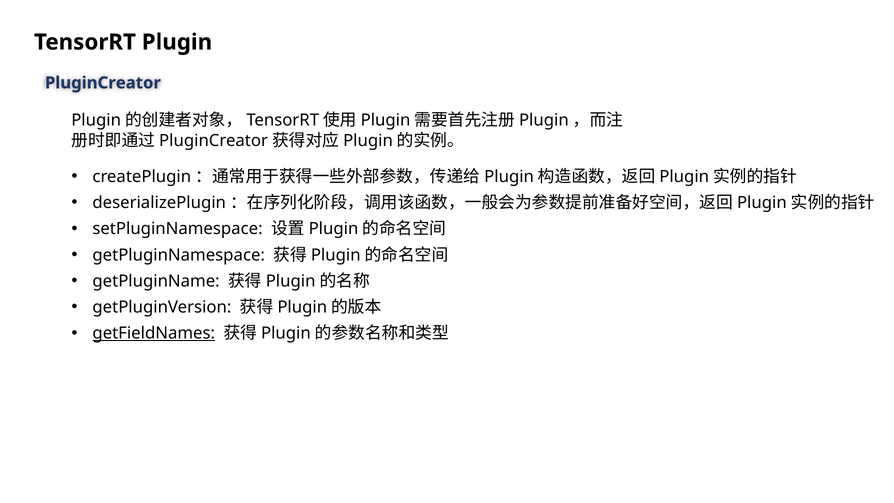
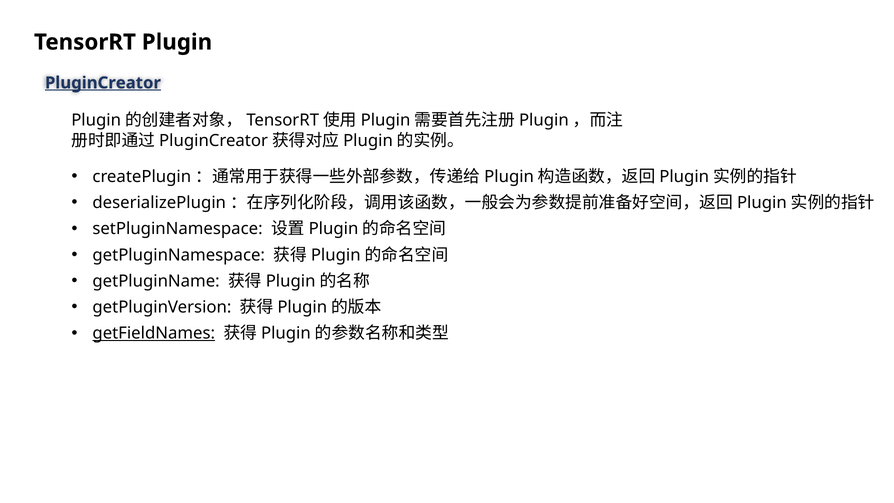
PluginCreator underline: none -> present (103, 83)
